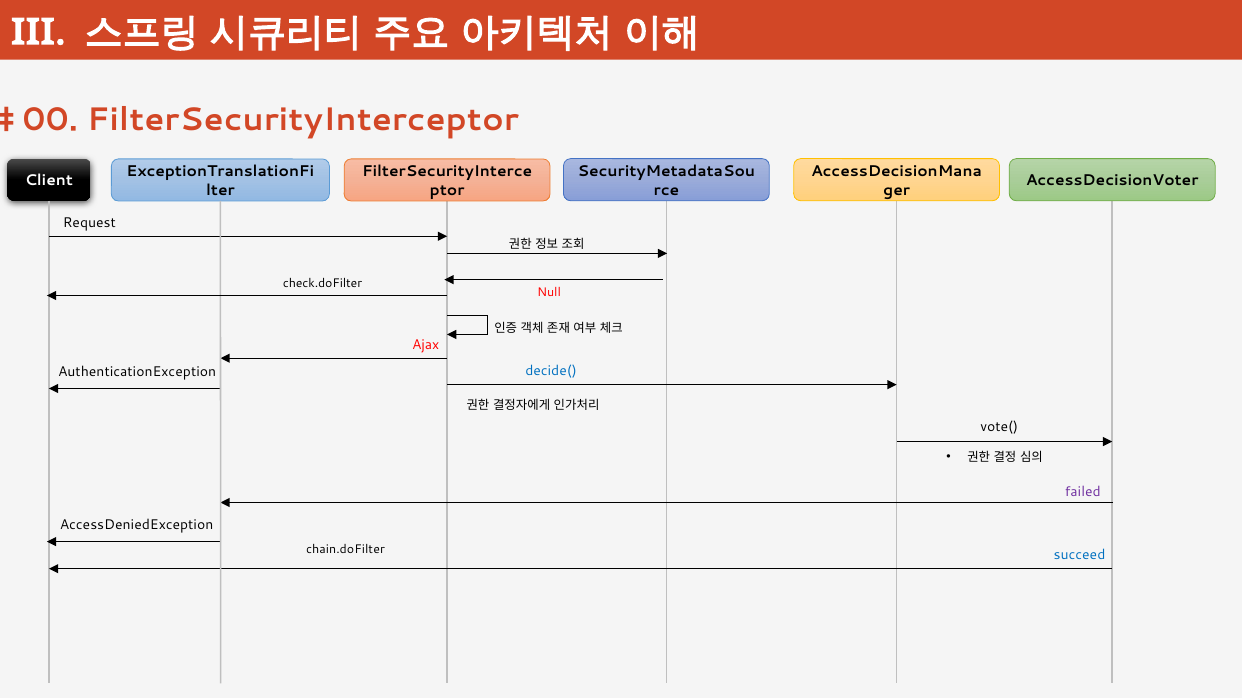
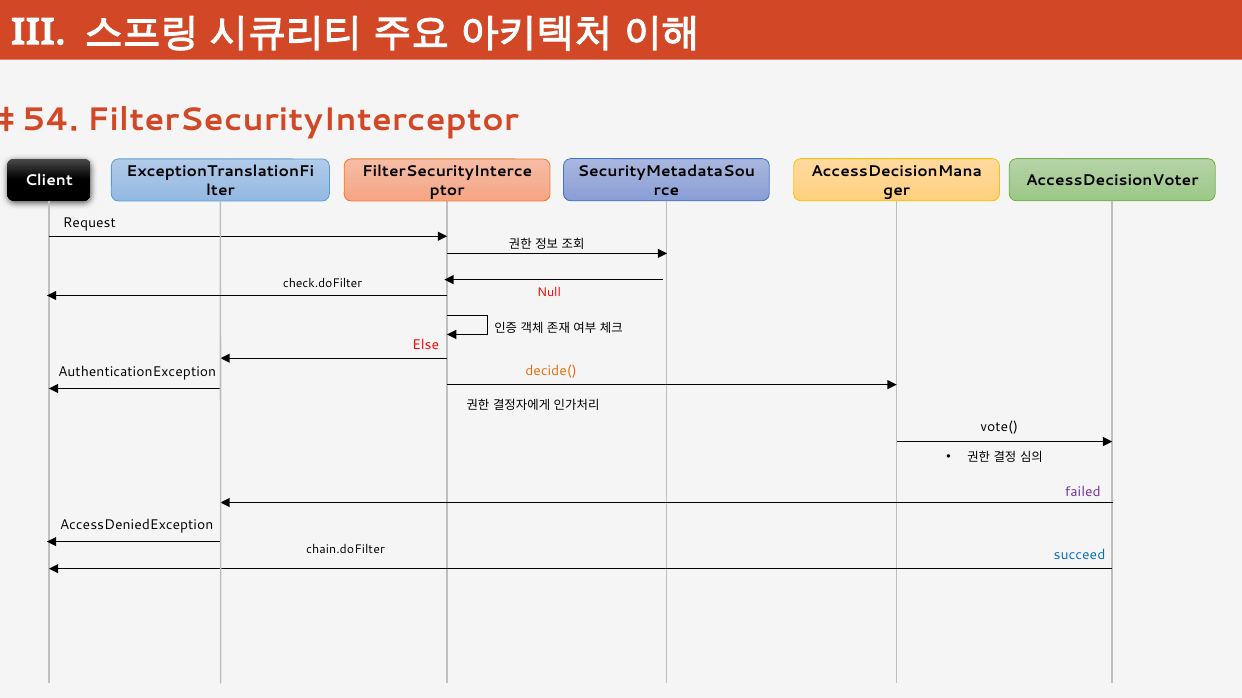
00: 00 -> 54 (50, 120)
Ajax: Ajax -> Else (426, 345)
decide( colour: blue -> orange (551, 371)
